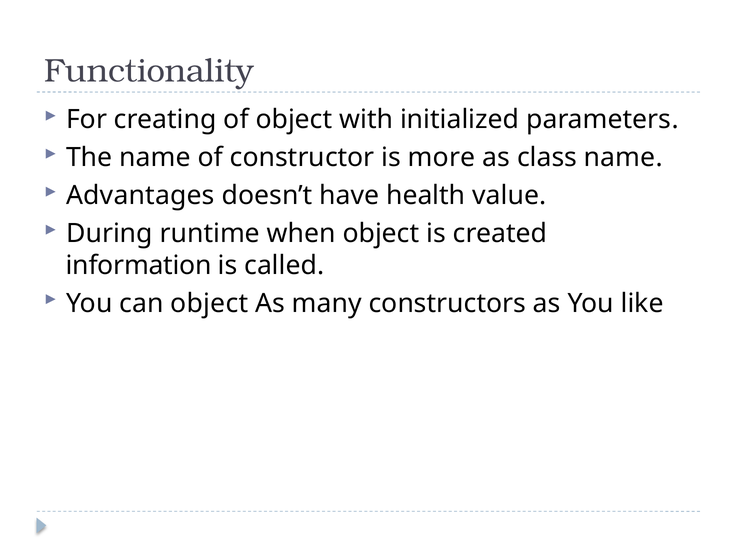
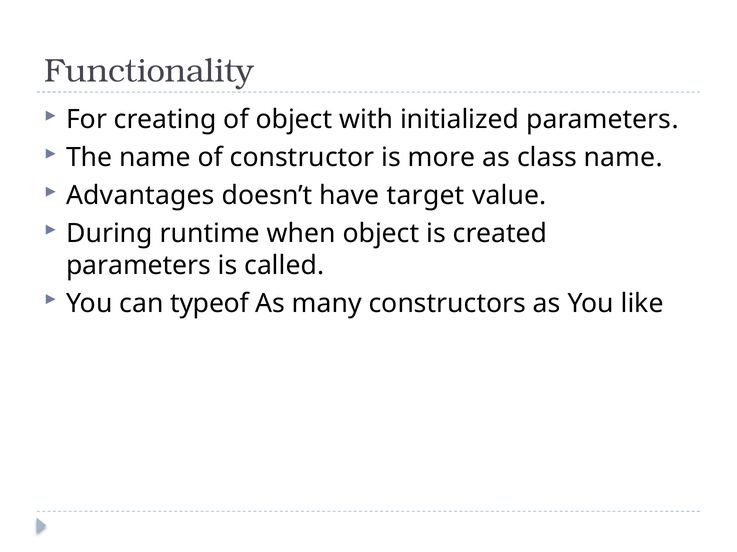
health: health -> target (426, 196)
information: information -> parameters (139, 266)
can object: object -> typeof (210, 304)
